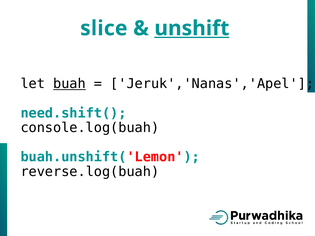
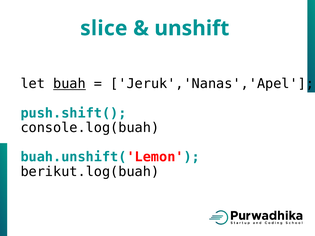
unshift underline: present -> none (192, 28)
need.shift(: need.shift( -> push.shift( (74, 113)
reverse.log(buah: reverse.log(buah -> berikut.log(buah (90, 172)
